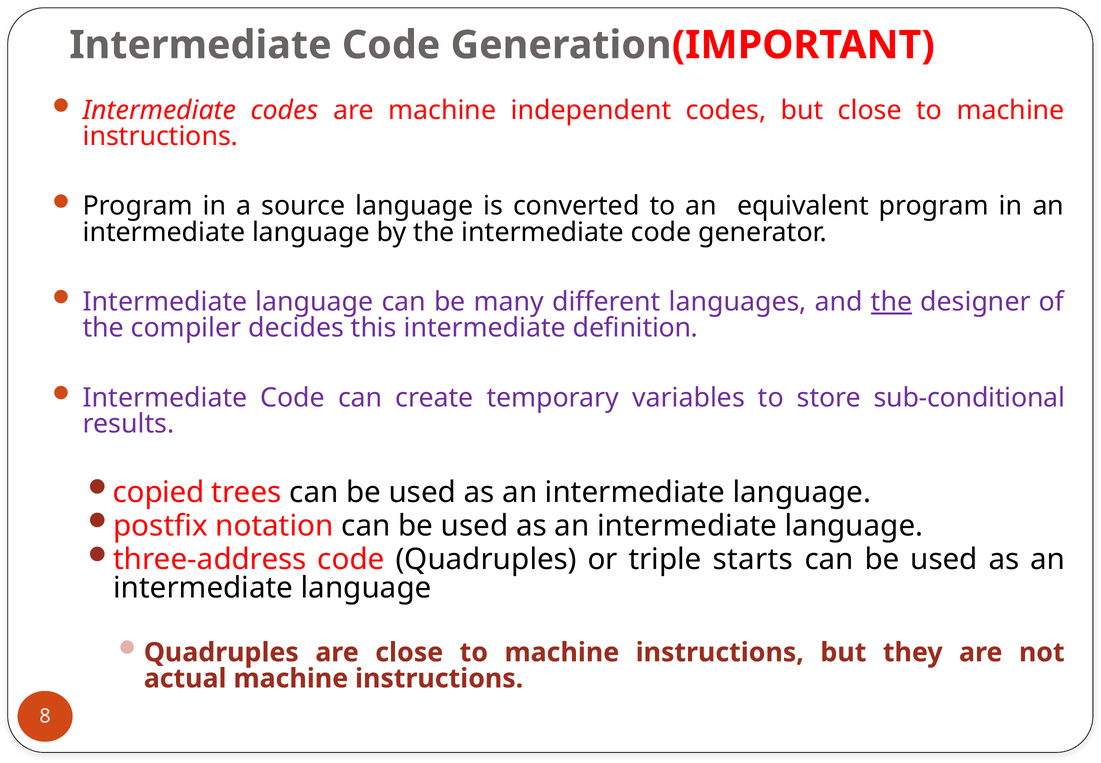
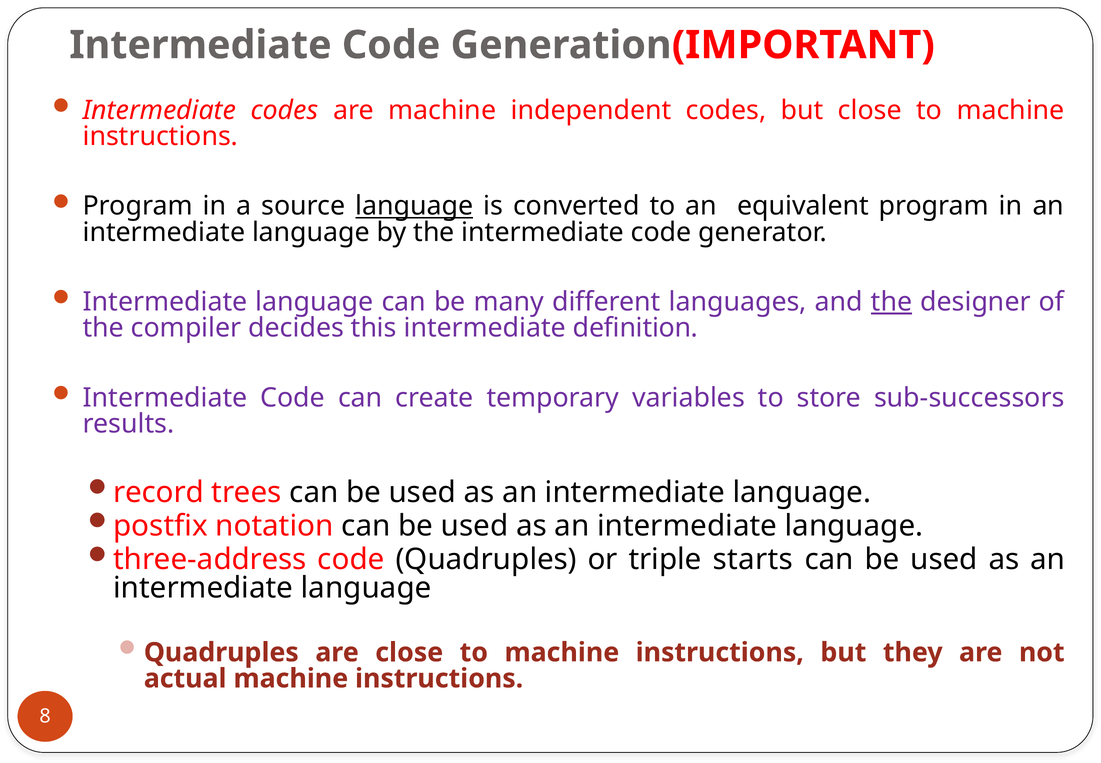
language underline: none -> present (414, 206)
sub-conditional: sub-conditional -> sub-successors (969, 397)
copied: copied -> record (159, 492)
